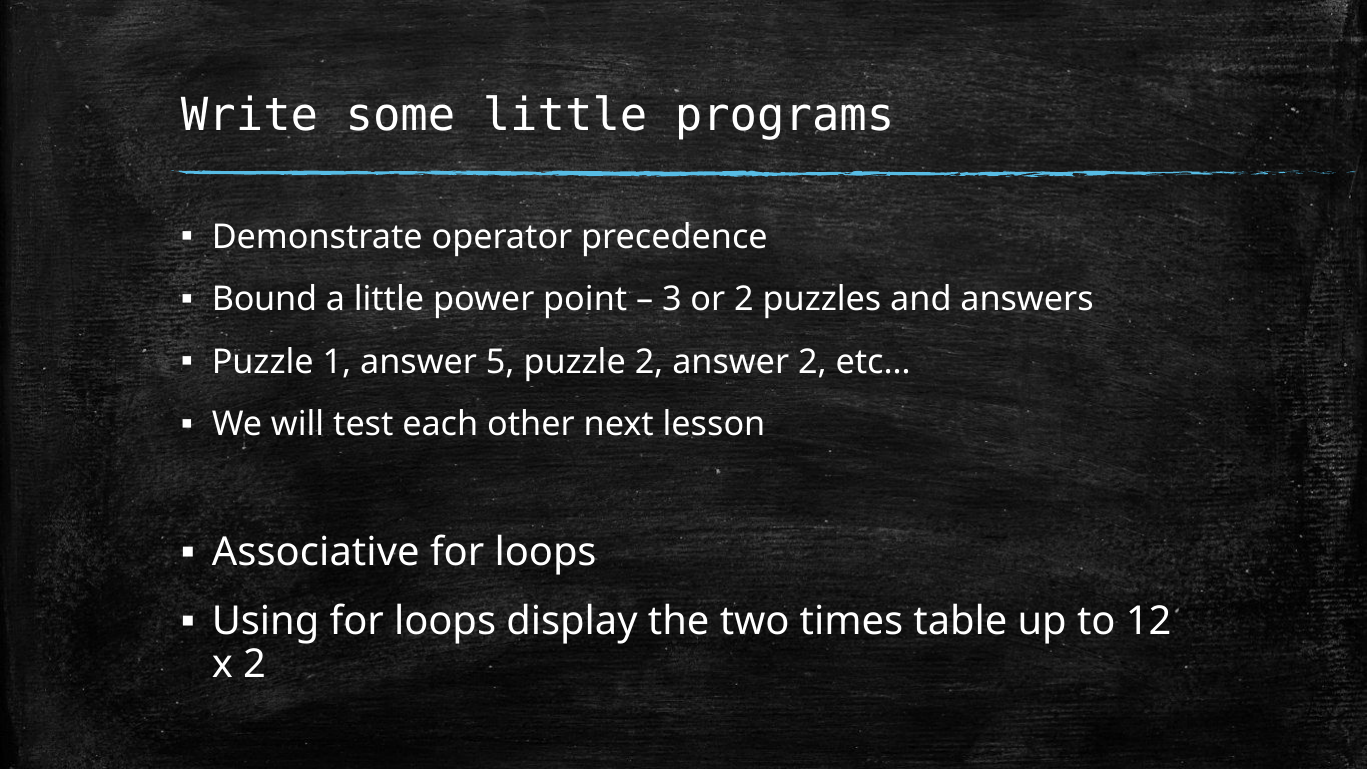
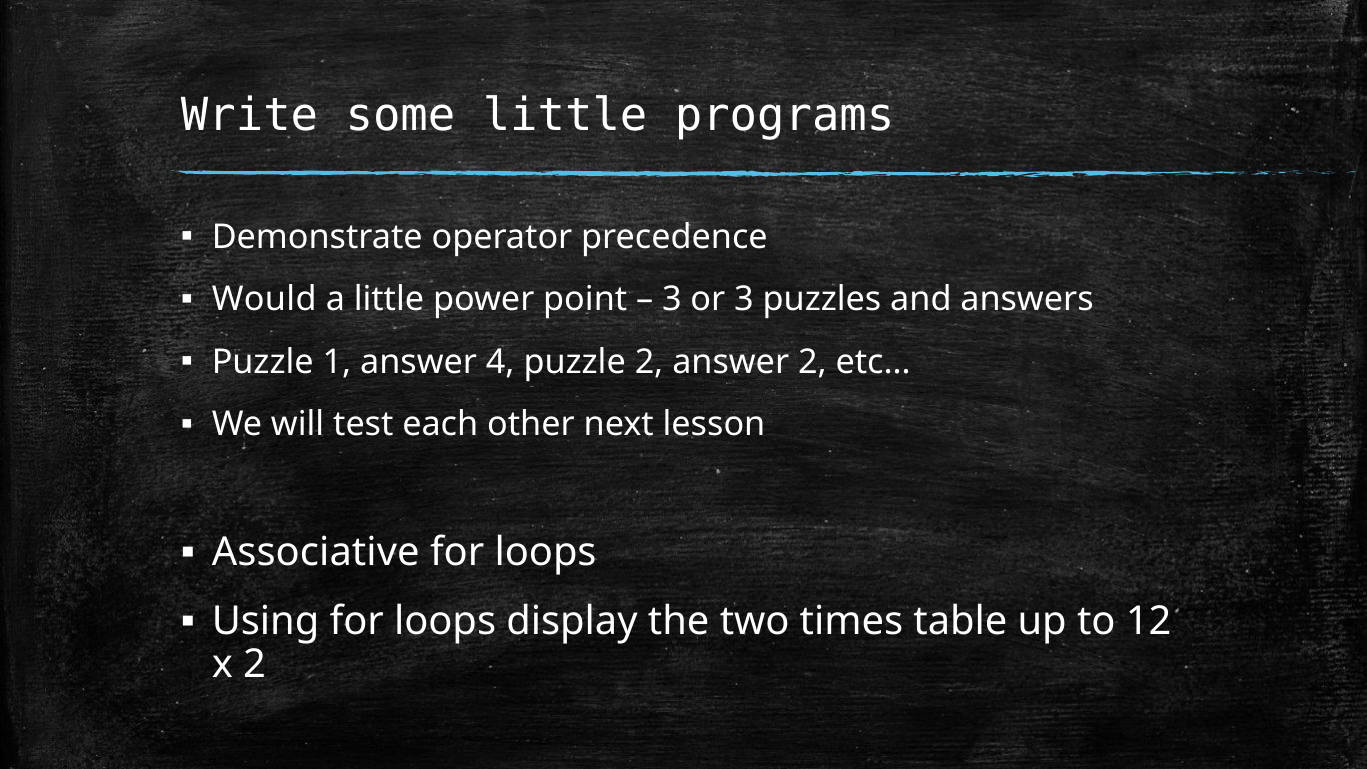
Bound: Bound -> Would (264, 300)
or 2: 2 -> 3 (744, 300)
5: 5 -> 4 (500, 362)
